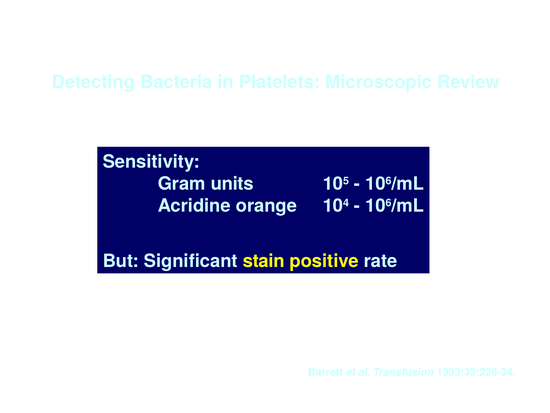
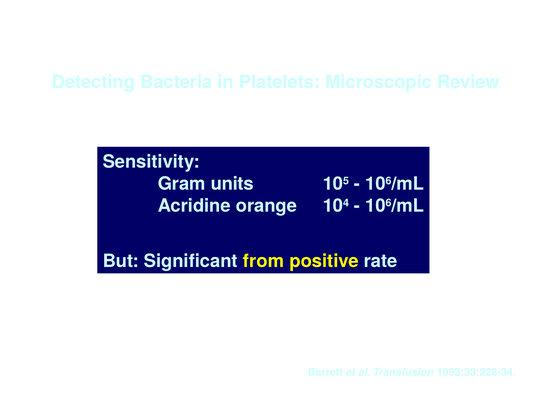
stain: stain -> from (264, 261)
